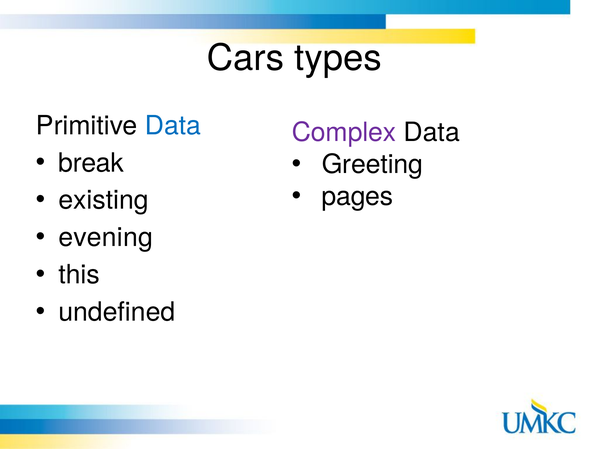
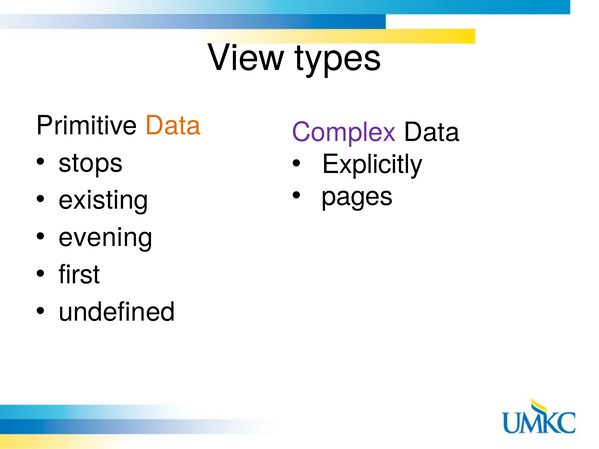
Cars: Cars -> View (246, 58)
Data colour: blue -> orange (173, 126)
break: break -> stops (91, 163)
Greeting: Greeting -> Explicitly (372, 164)
this: this -> first (79, 275)
